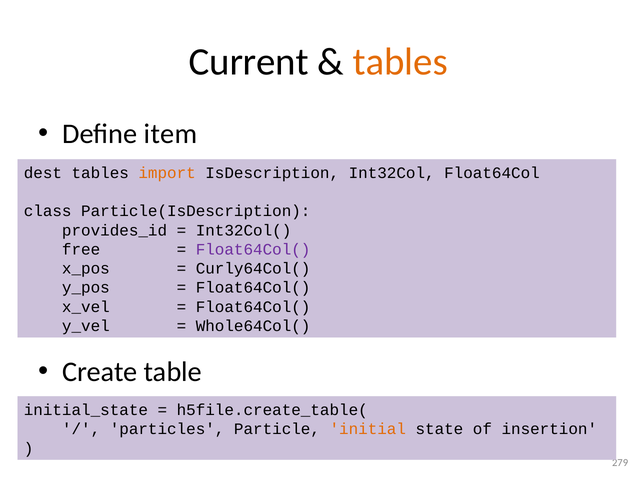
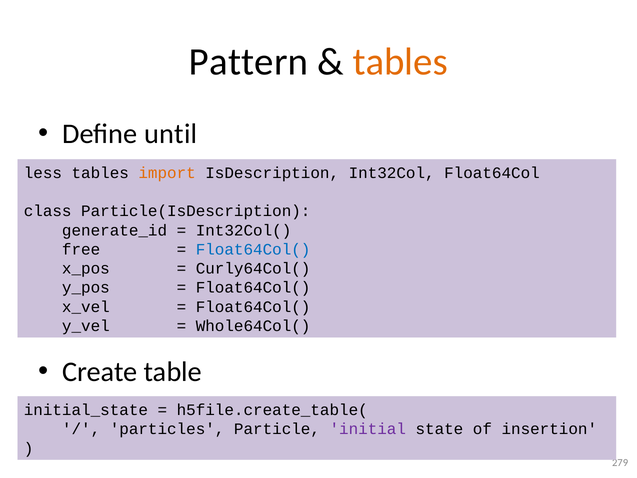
Current: Current -> Pattern (249, 62)
item: item -> until (171, 134)
dest: dest -> less (43, 173)
provides_id: provides_id -> generate_id (115, 230)
Float64Col( colour: purple -> blue (253, 249)
initial colour: orange -> purple (368, 429)
